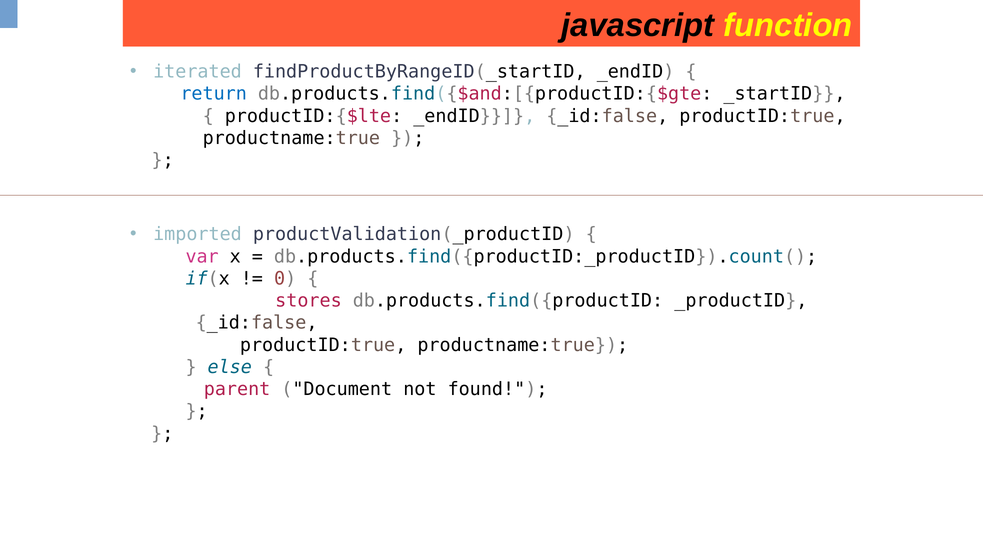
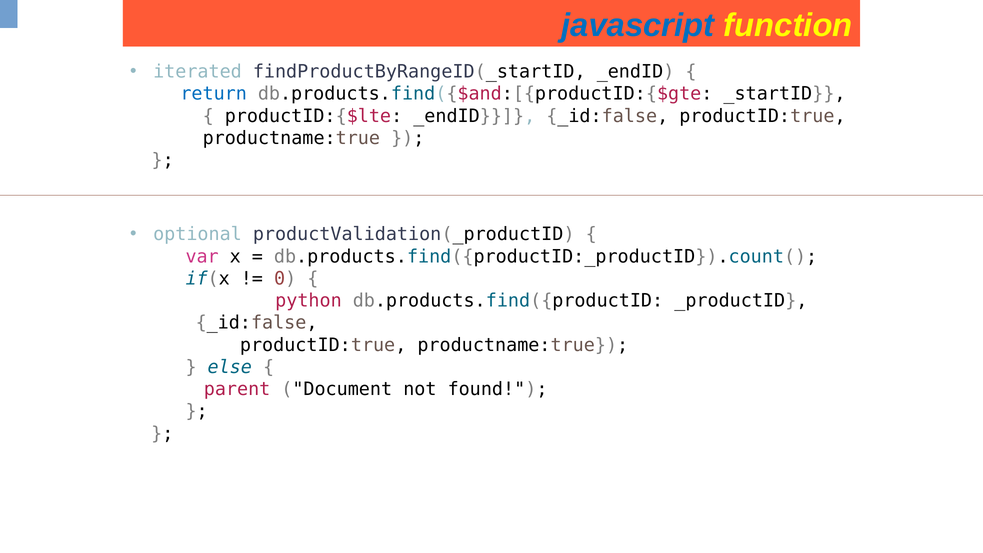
javascript colour: black -> blue (638, 26)
imported: imported -> optional (197, 234)
stores: stores -> python (308, 301)
